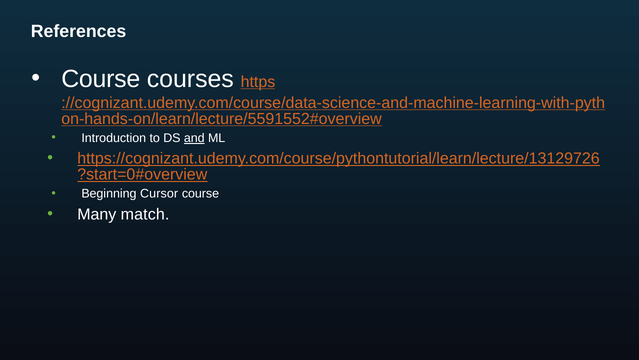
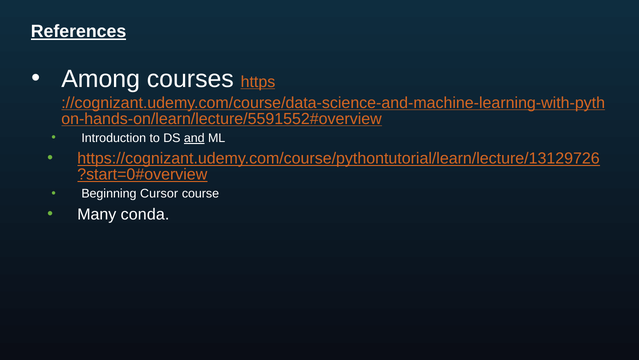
References underline: none -> present (79, 32)
Course: Course -> Among (101, 79)
match: match -> conda (145, 214)
